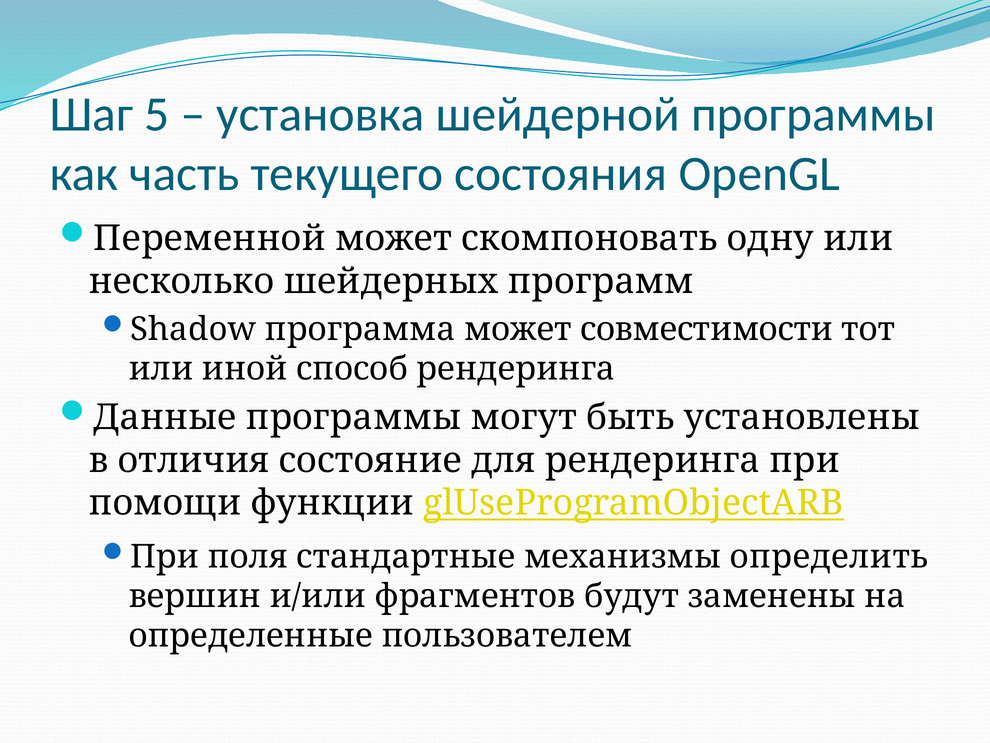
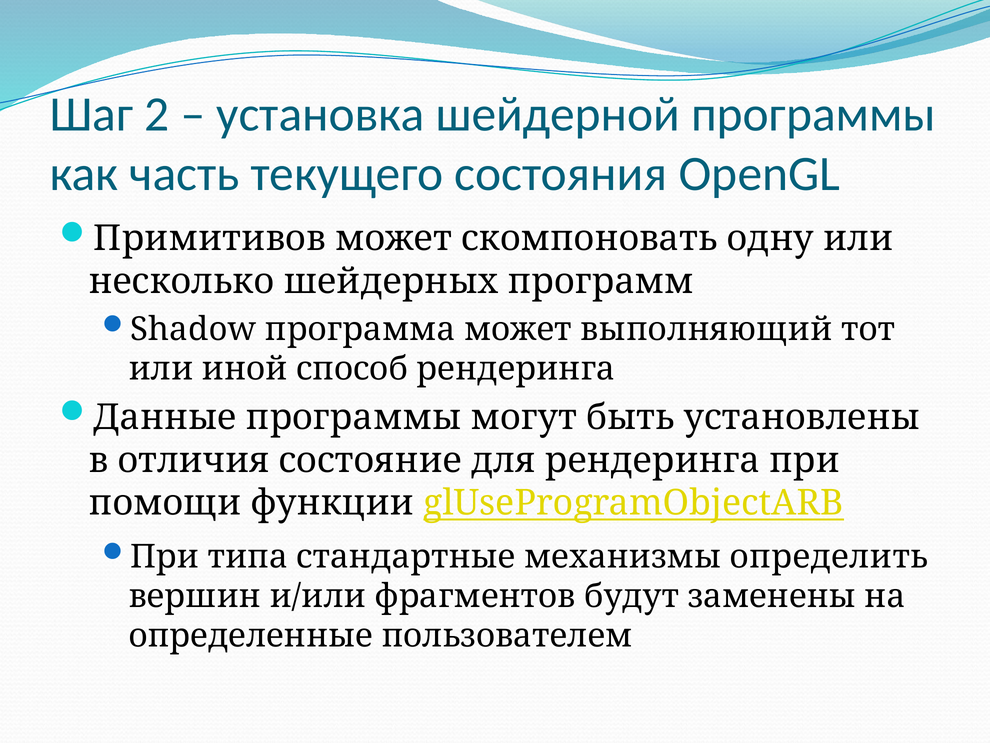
5: 5 -> 2 (157, 114)
Переменной: Переменной -> Примитивов (210, 238)
совместимости: совместимости -> выполняющий (706, 329)
поля: поля -> типа (248, 556)
